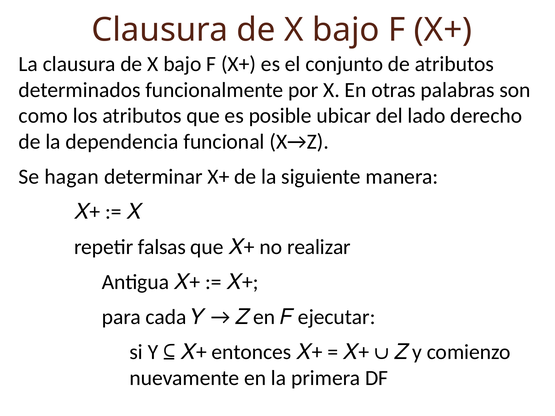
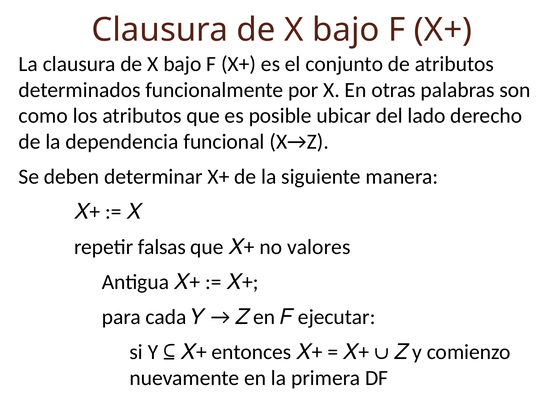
hagan: hagan -> deben (72, 177)
realizar: realizar -> valores (319, 247)
